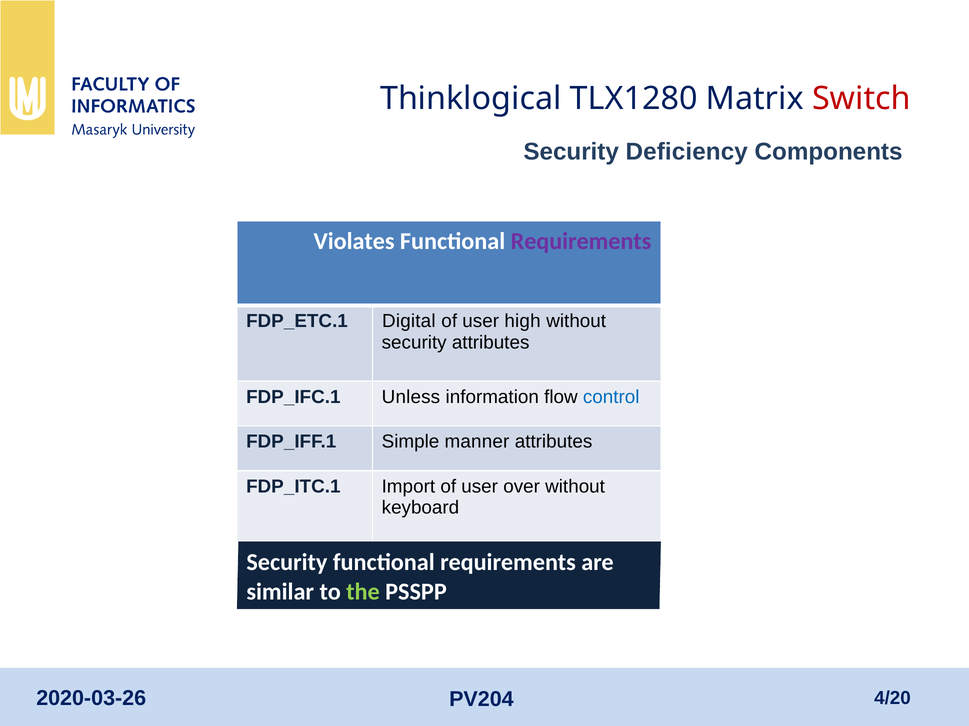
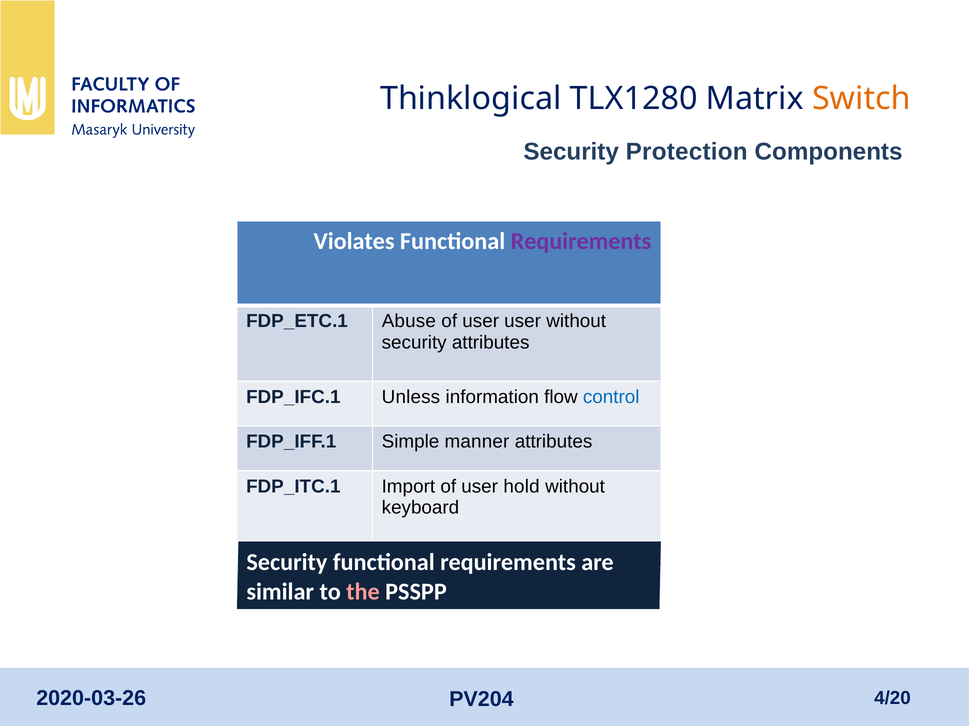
Switch colour: red -> orange (861, 99)
Deficiency: Deficiency -> Protection (687, 152)
Digital: Digital -> Abuse (409, 322)
user high: high -> user (523, 322)
over: over -> hold (522, 487)
the colour: light green -> pink (363, 592)
